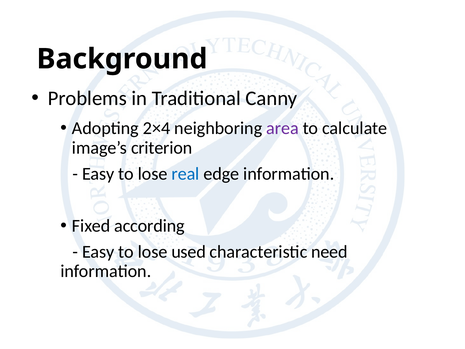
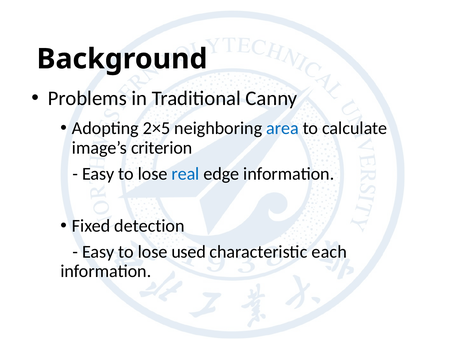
2×4: 2×4 -> 2×5 (157, 128)
area colour: purple -> blue (282, 128)
according: according -> detection (149, 226)
need: need -> each (329, 252)
